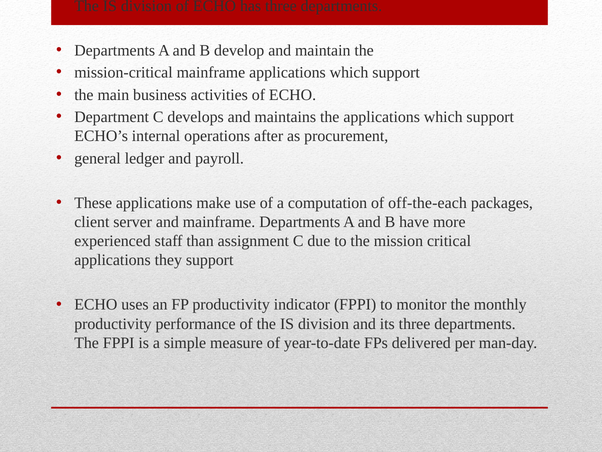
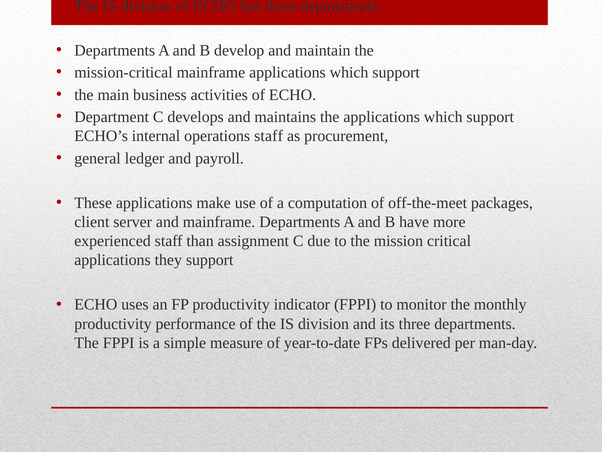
operations after: after -> staff (269, 136)
off-the-each: off-the-each -> off-the-meet (428, 203)
